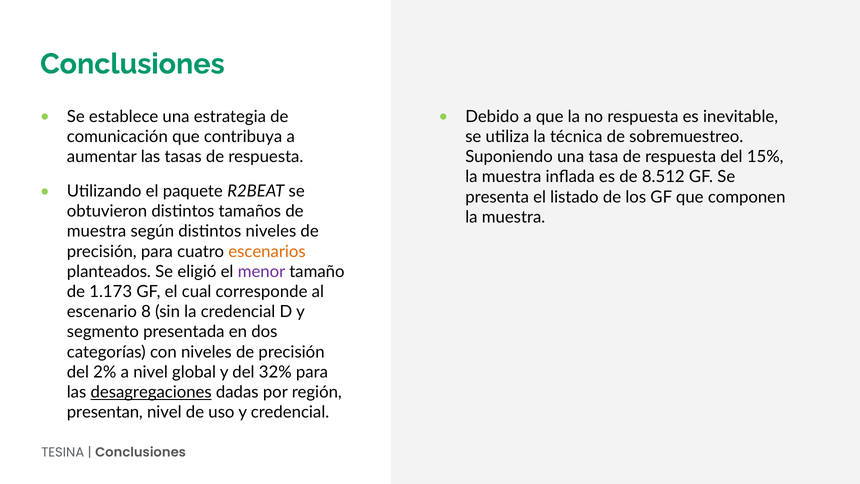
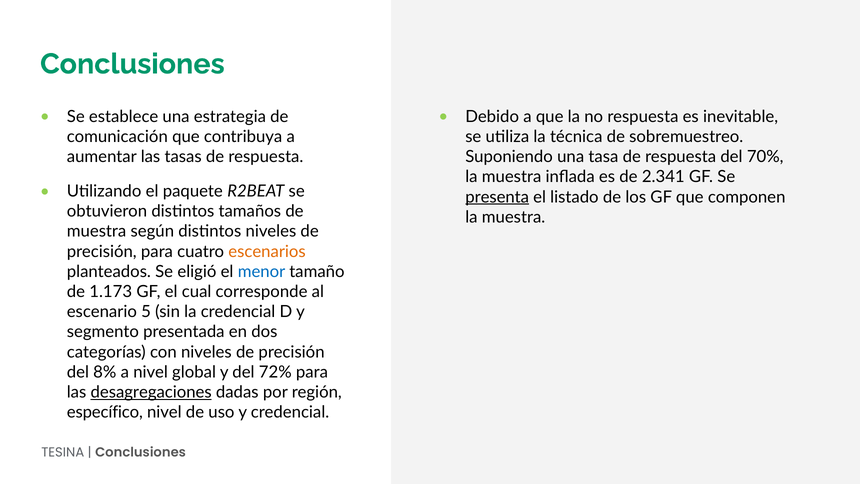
15%: 15% -> 70% (765, 157)
8.512: 8.512 -> 2.341 (663, 177)
presenta underline: none -> present (497, 197)
menor colour: purple -> blue (262, 272)
8: 8 -> 5 (146, 312)
2%: 2% -> 8% (105, 372)
32%: 32% -> 72% (275, 372)
presentan: presentan -> específico (105, 412)
